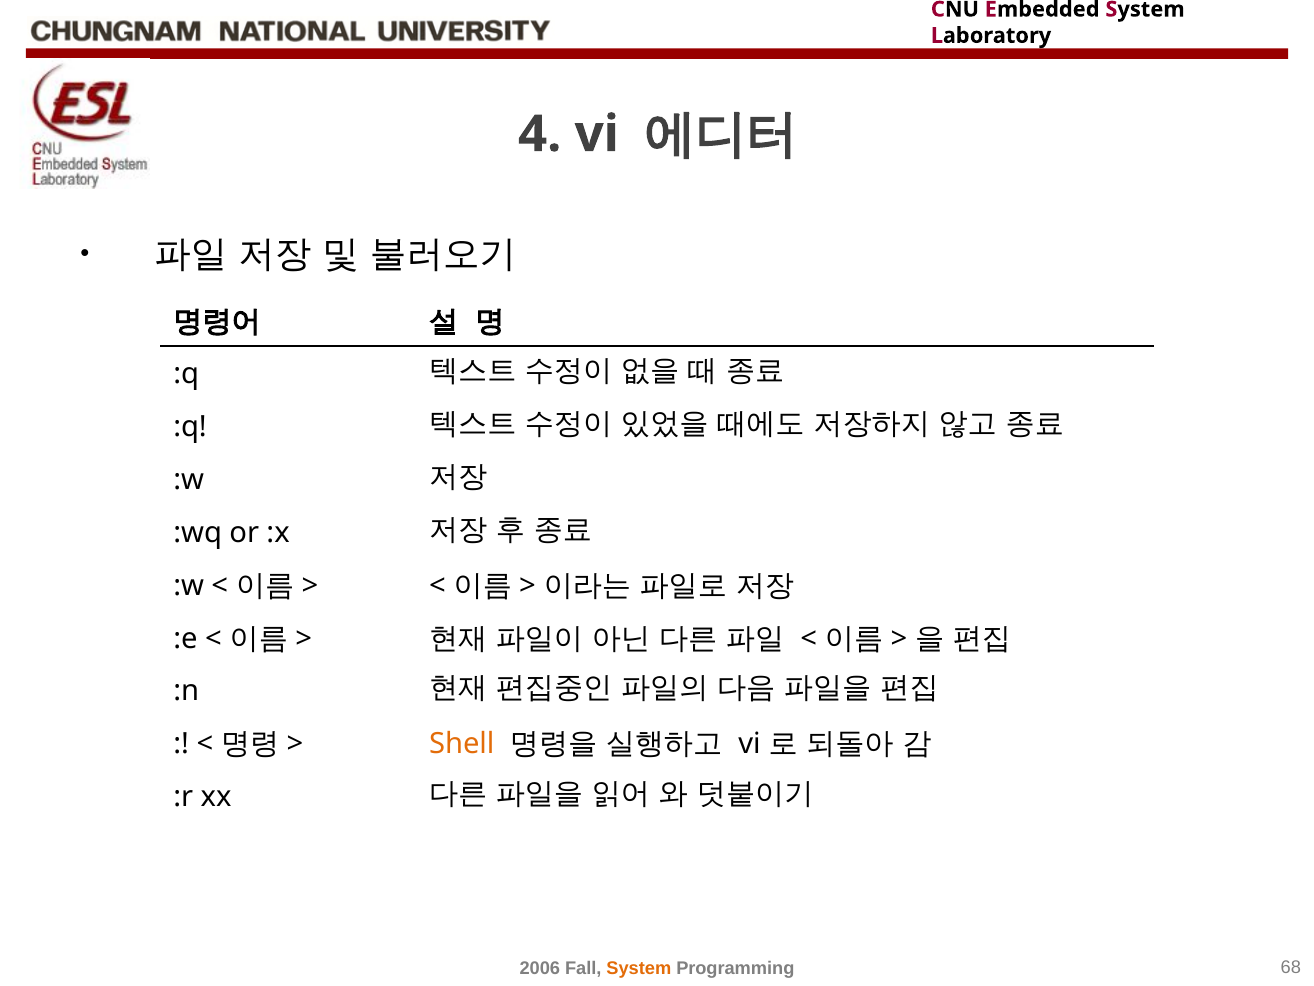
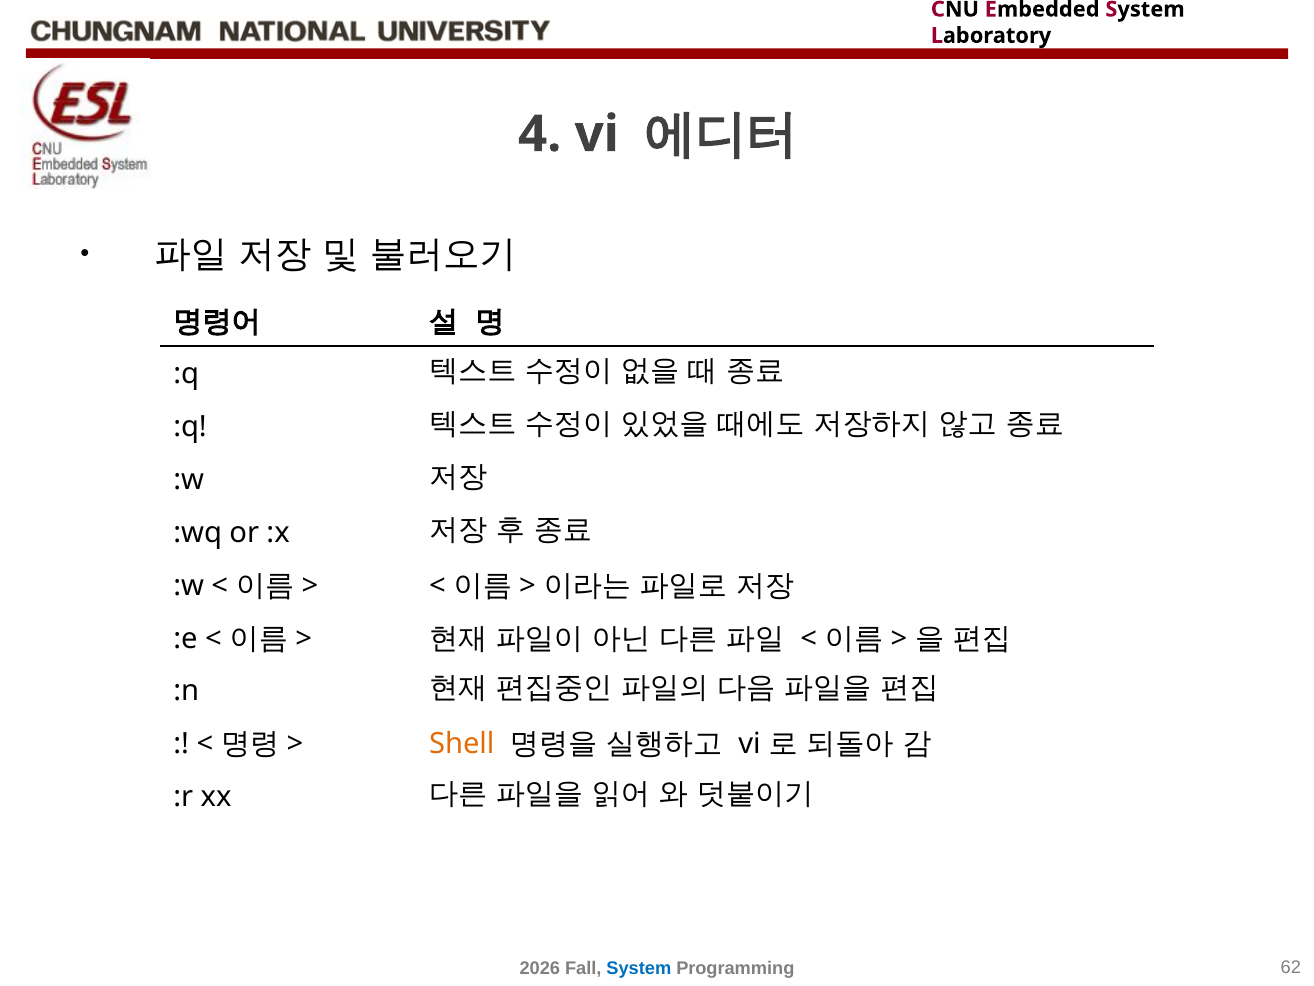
2006: 2006 -> 2026 (540, 968)
System colour: orange -> blue (639, 968)
68: 68 -> 62 (1291, 967)
